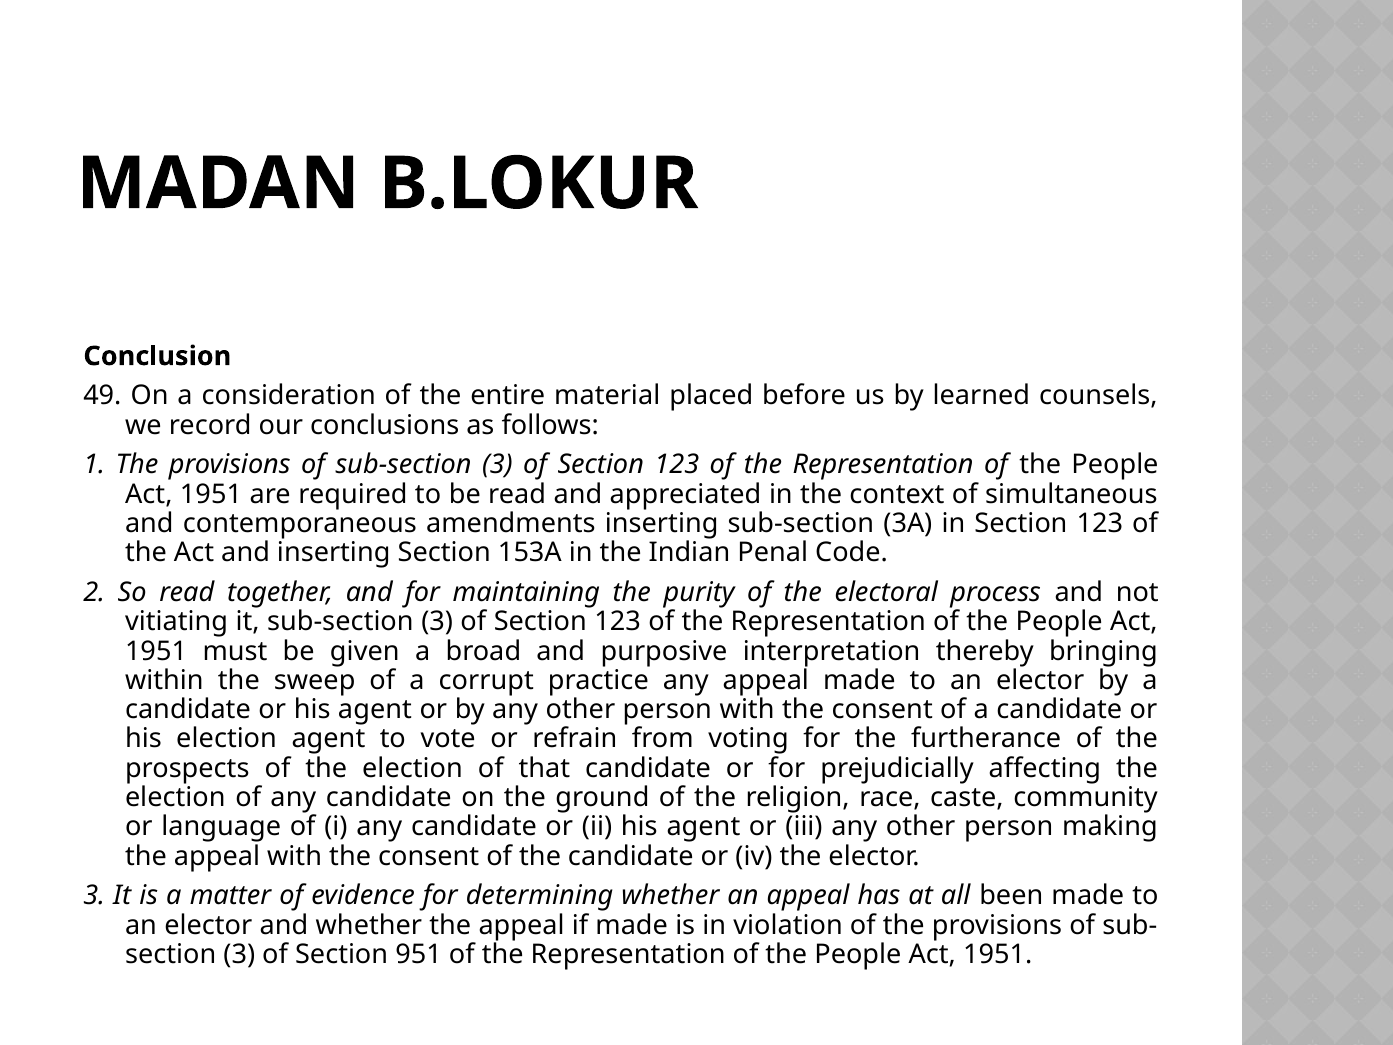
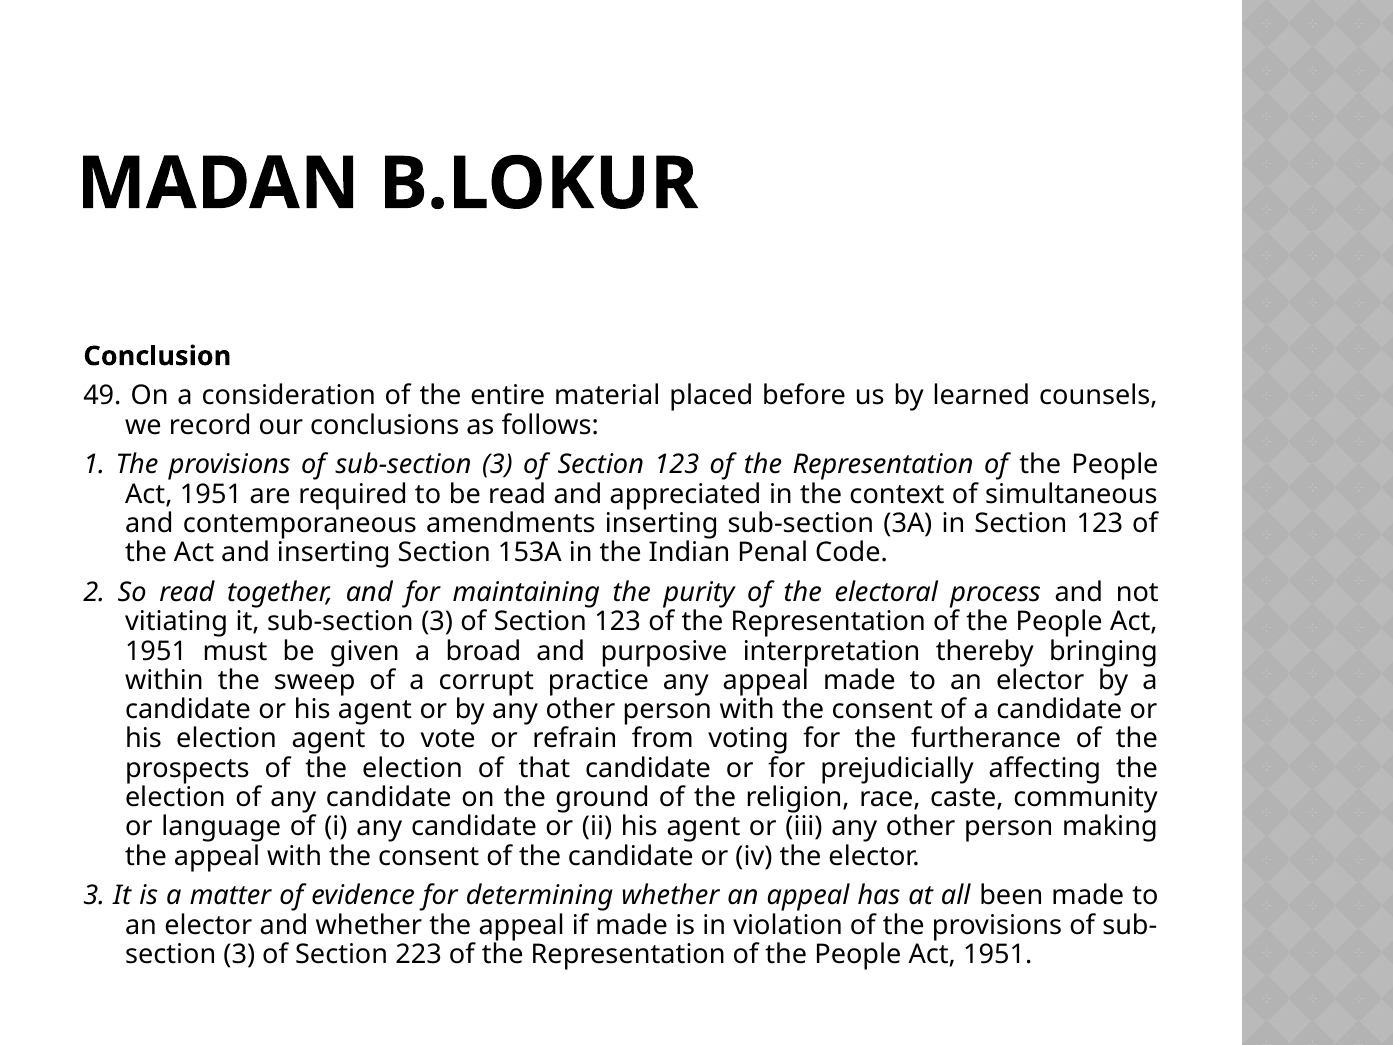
951: 951 -> 223 (419, 954)
